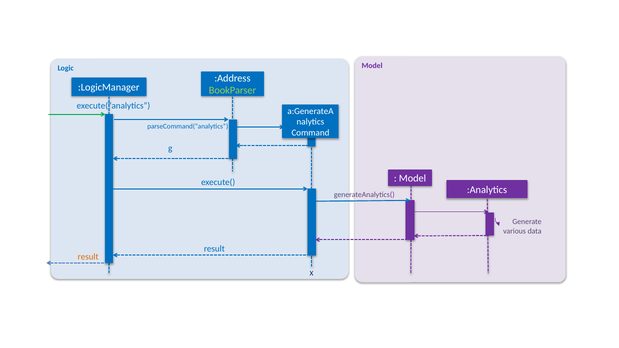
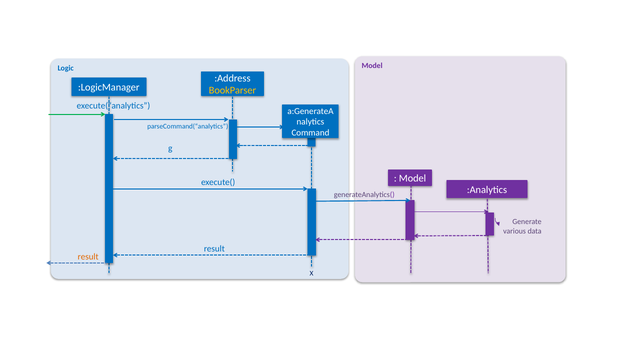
BookParser colour: light green -> yellow (232, 91)
